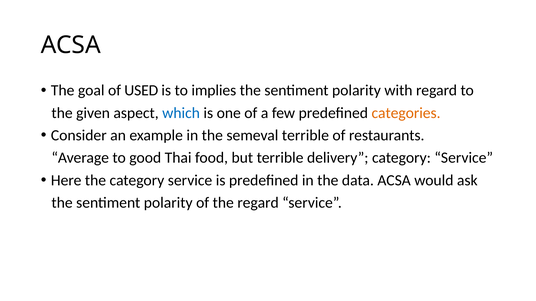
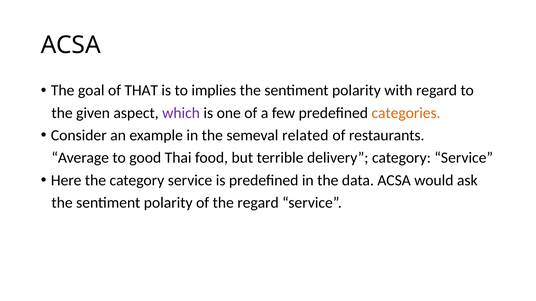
USED: USED -> THAT (141, 91)
which colour: blue -> purple (181, 113)
semeval terrible: terrible -> related (305, 136)
